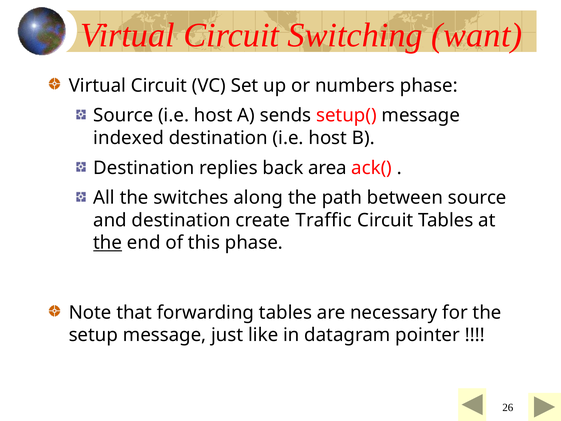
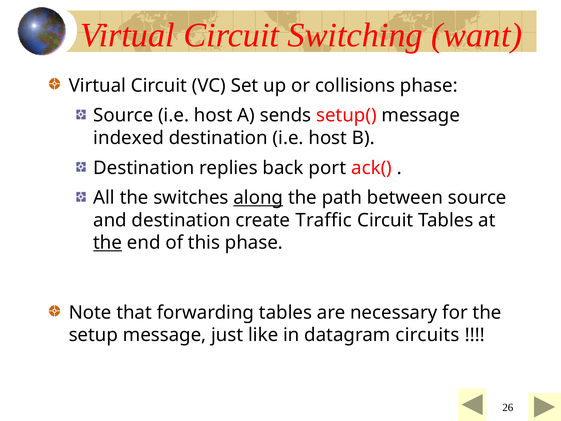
numbers: numbers -> collisions (355, 85)
area: area -> port (327, 168)
along underline: none -> present (258, 198)
pointer: pointer -> circuits (428, 335)
